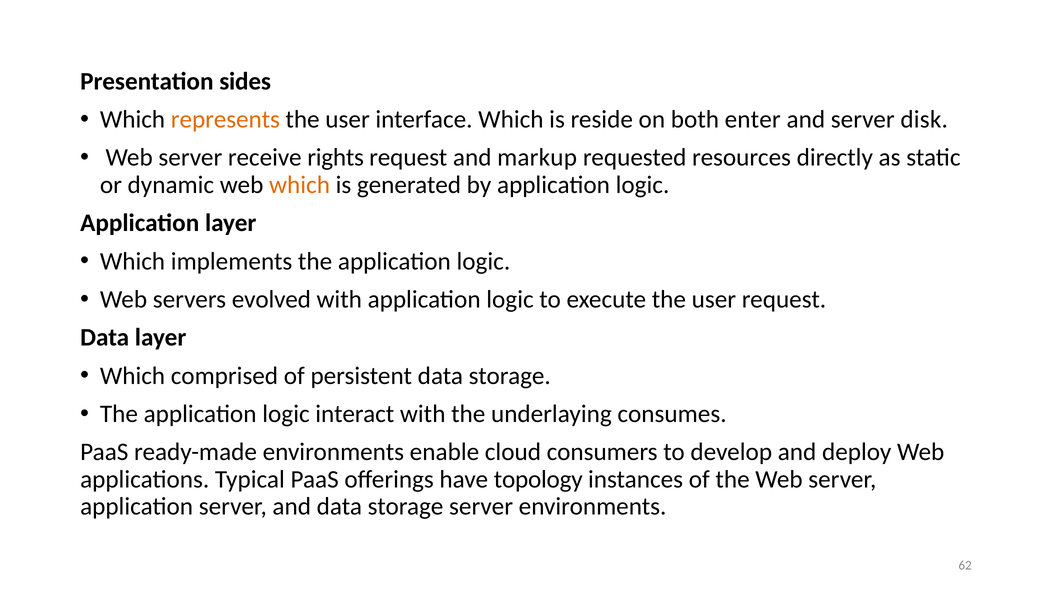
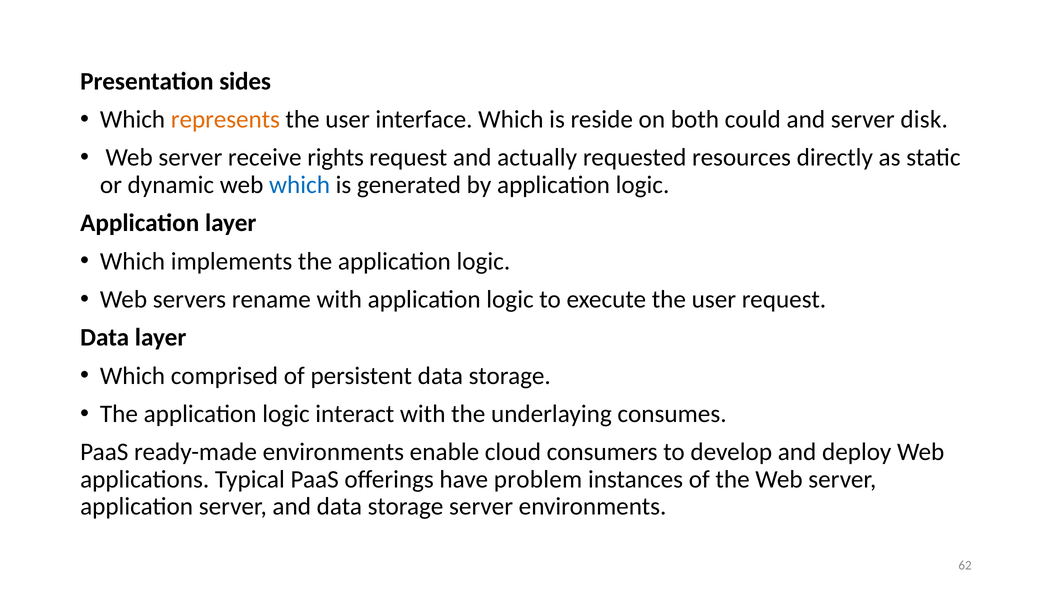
enter: enter -> could (753, 119)
markup: markup -> actually (537, 158)
which colour: orange -> blue (300, 185)
evolved: evolved -> rename (271, 299)
topology: topology -> problem (538, 479)
